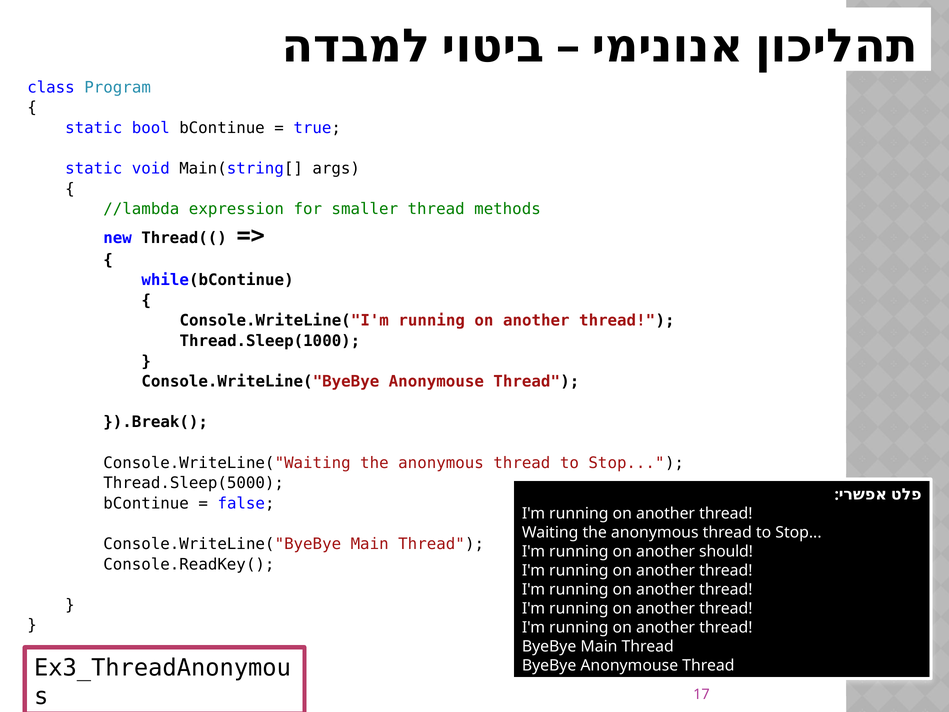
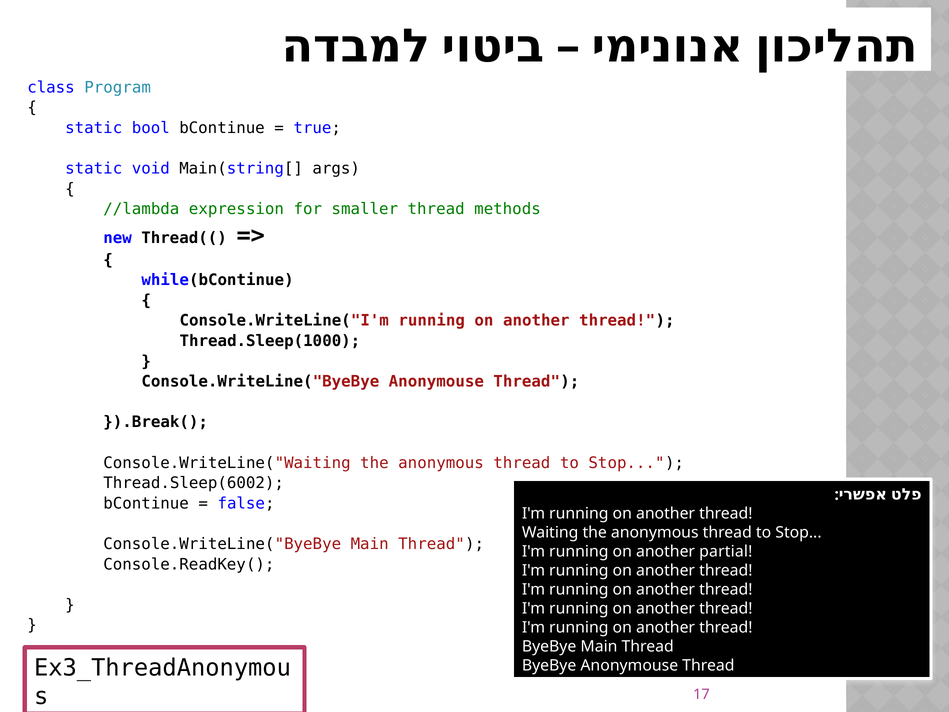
Thread.Sleep(5000: Thread.Sleep(5000 -> Thread.Sleep(6002 (194, 483)
should: should -> partial (726, 551)
